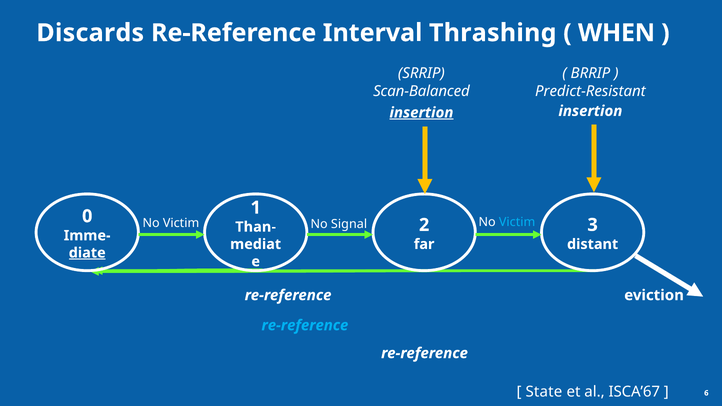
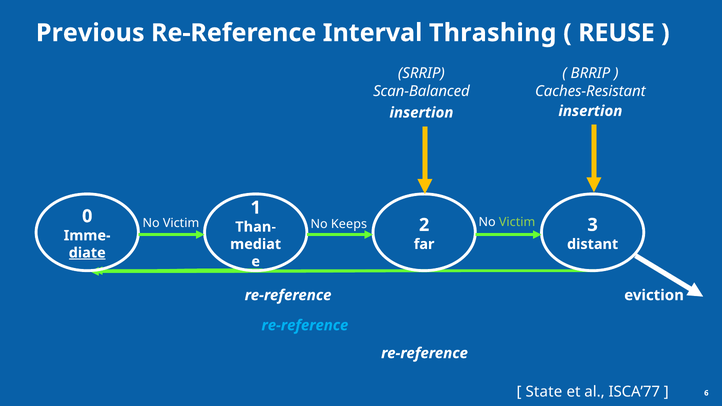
Discards: Discards -> Previous (90, 33)
WHEN: WHEN -> REUSE (616, 33)
Predict-Resistant: Predict-Resistant -> Caches-Resistant (590, 92)
insertion underline: present -> none (421, 113)
Signal: Signal -> Keeps (349, 224)
Victim colour: light blue -> light green (517, 222)
ISCA’67: ISCA’67 -> ISCA’77 (634, 392)
